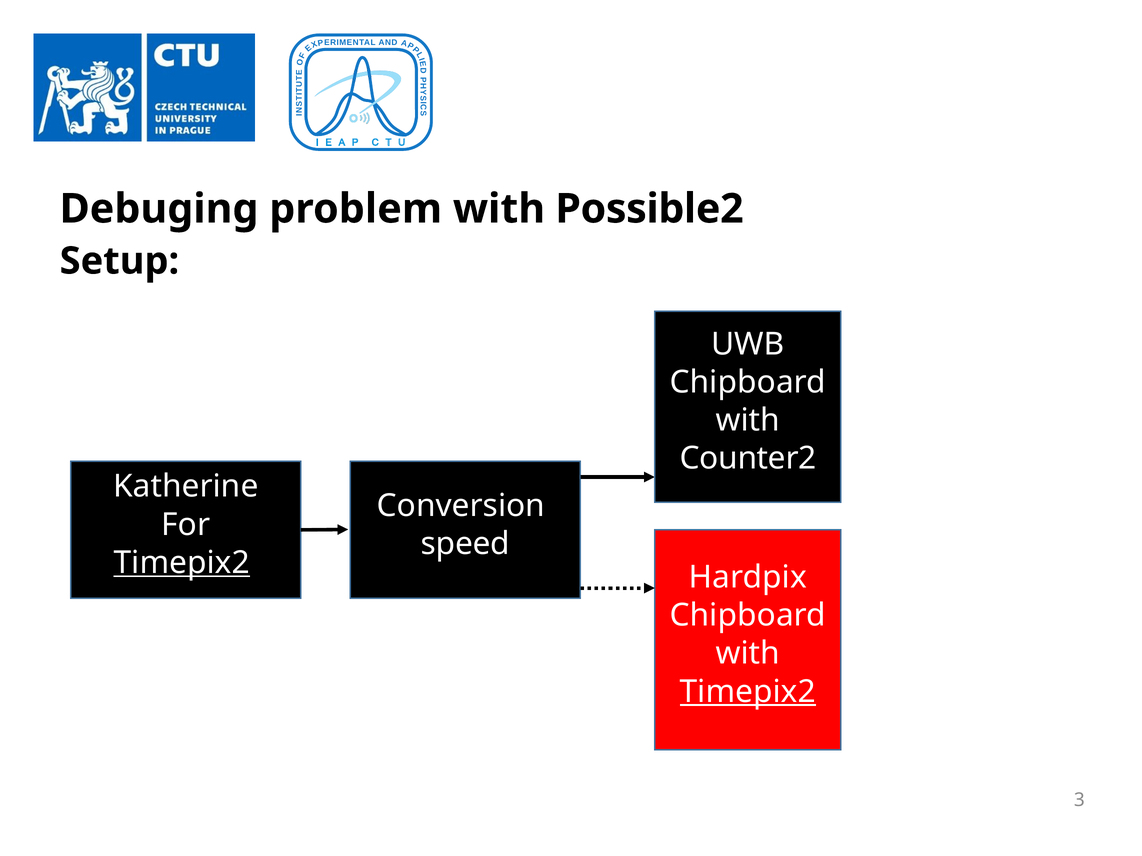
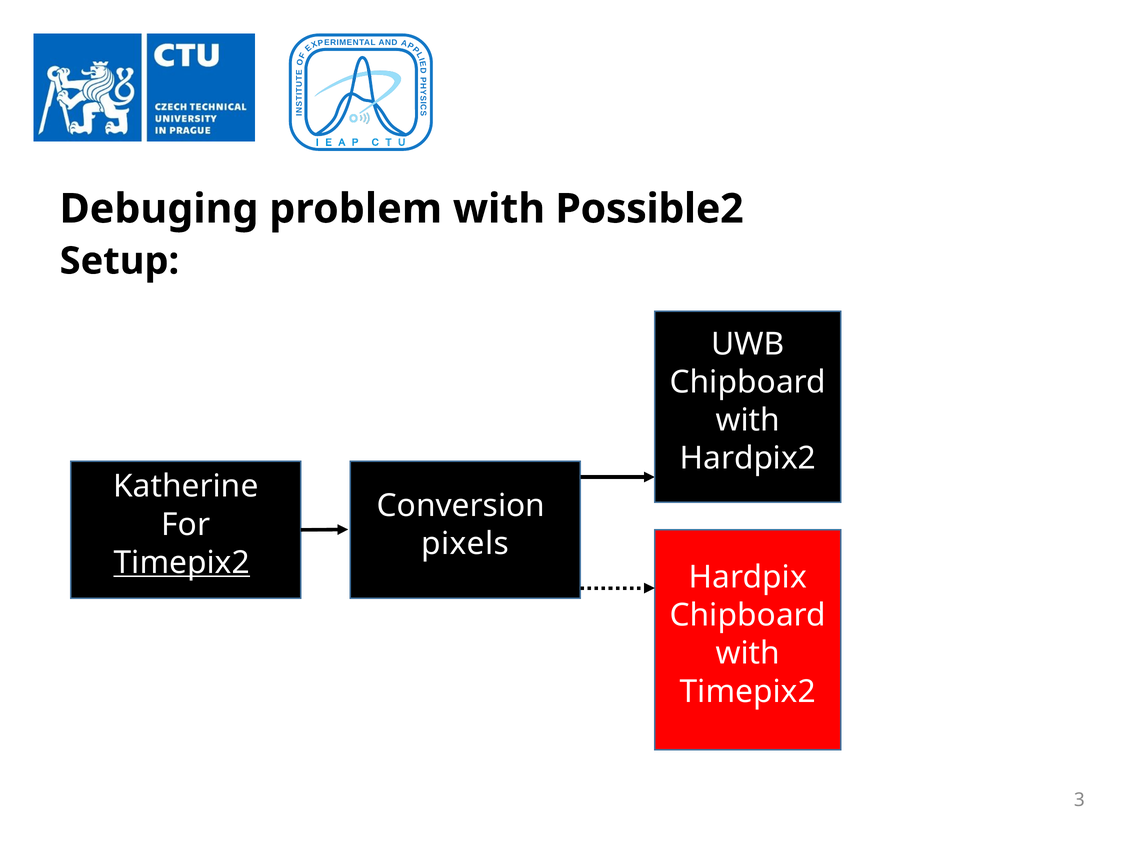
Counter2: Counter2 -> Hardpix2 (748, 459)
speed: speed -> pixels (465, 544)
Timepix2 underline: present -> none (748, 692)
